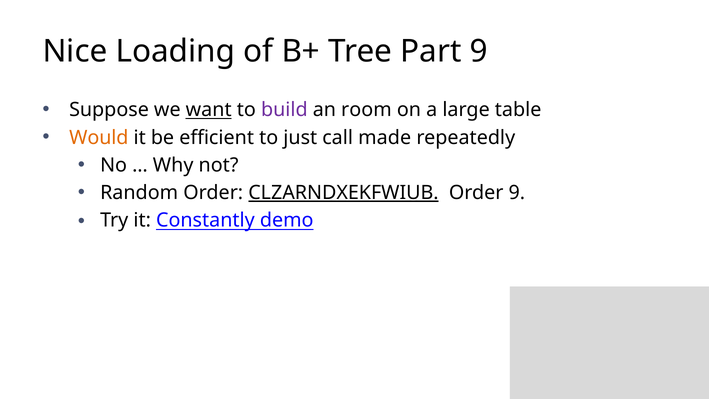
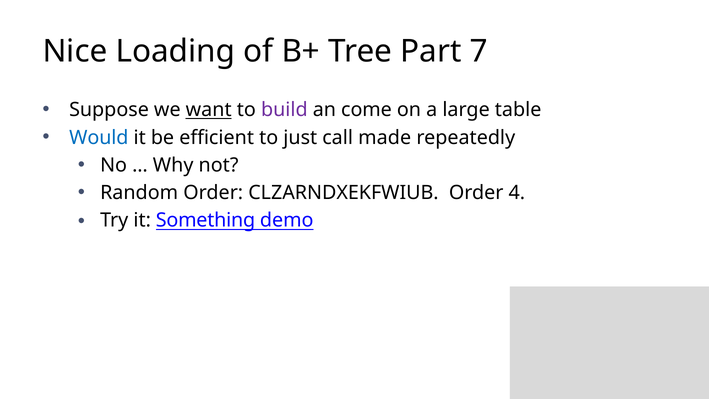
Part 9: 9 -> 7 (479, 51)
room: room -> come (366, 110)
Would colour: orange -> blue (99, 137)
CLZARNDXEKFWIUB underline: present -> none (343, 193)
Order 9: 9 -> 4 (517, 193)
Constantly: Constantly -> Something (205, 220)
